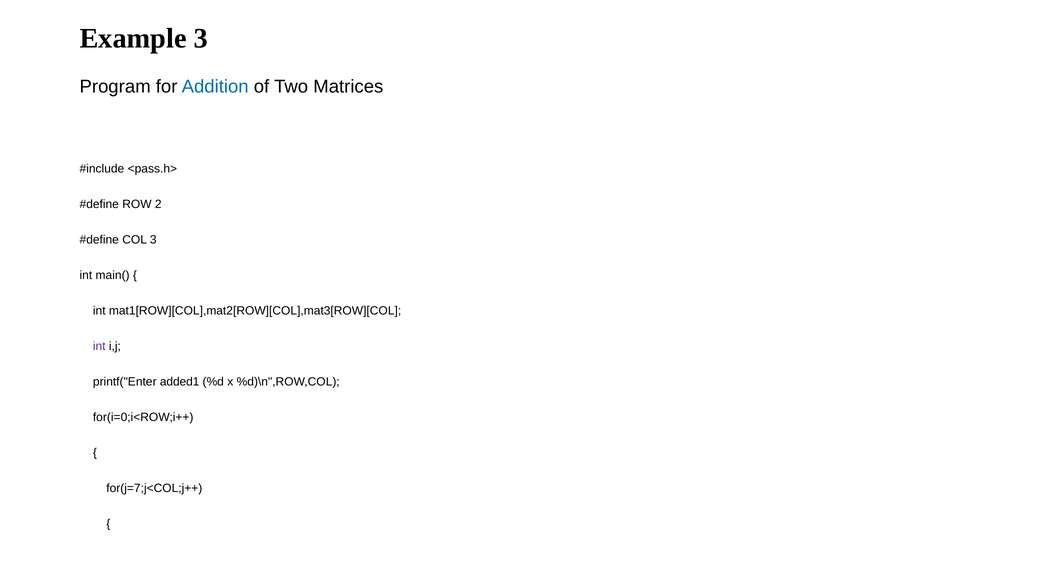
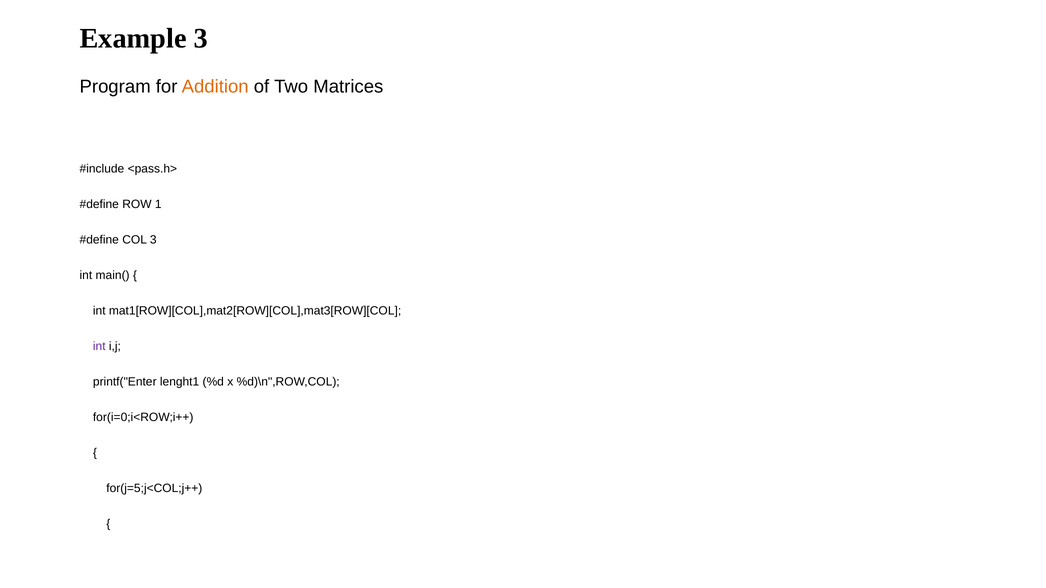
Addition colour: blue -> orange (215, 87)
2: 2 -> 1 (158, 204)
added1: added1 -> lenght1 (180, 382)
for(j=7;j<COL;j++: for(j=7;j<COL;j++ -> for(j=5;j<COL;j++ (154, 489)
